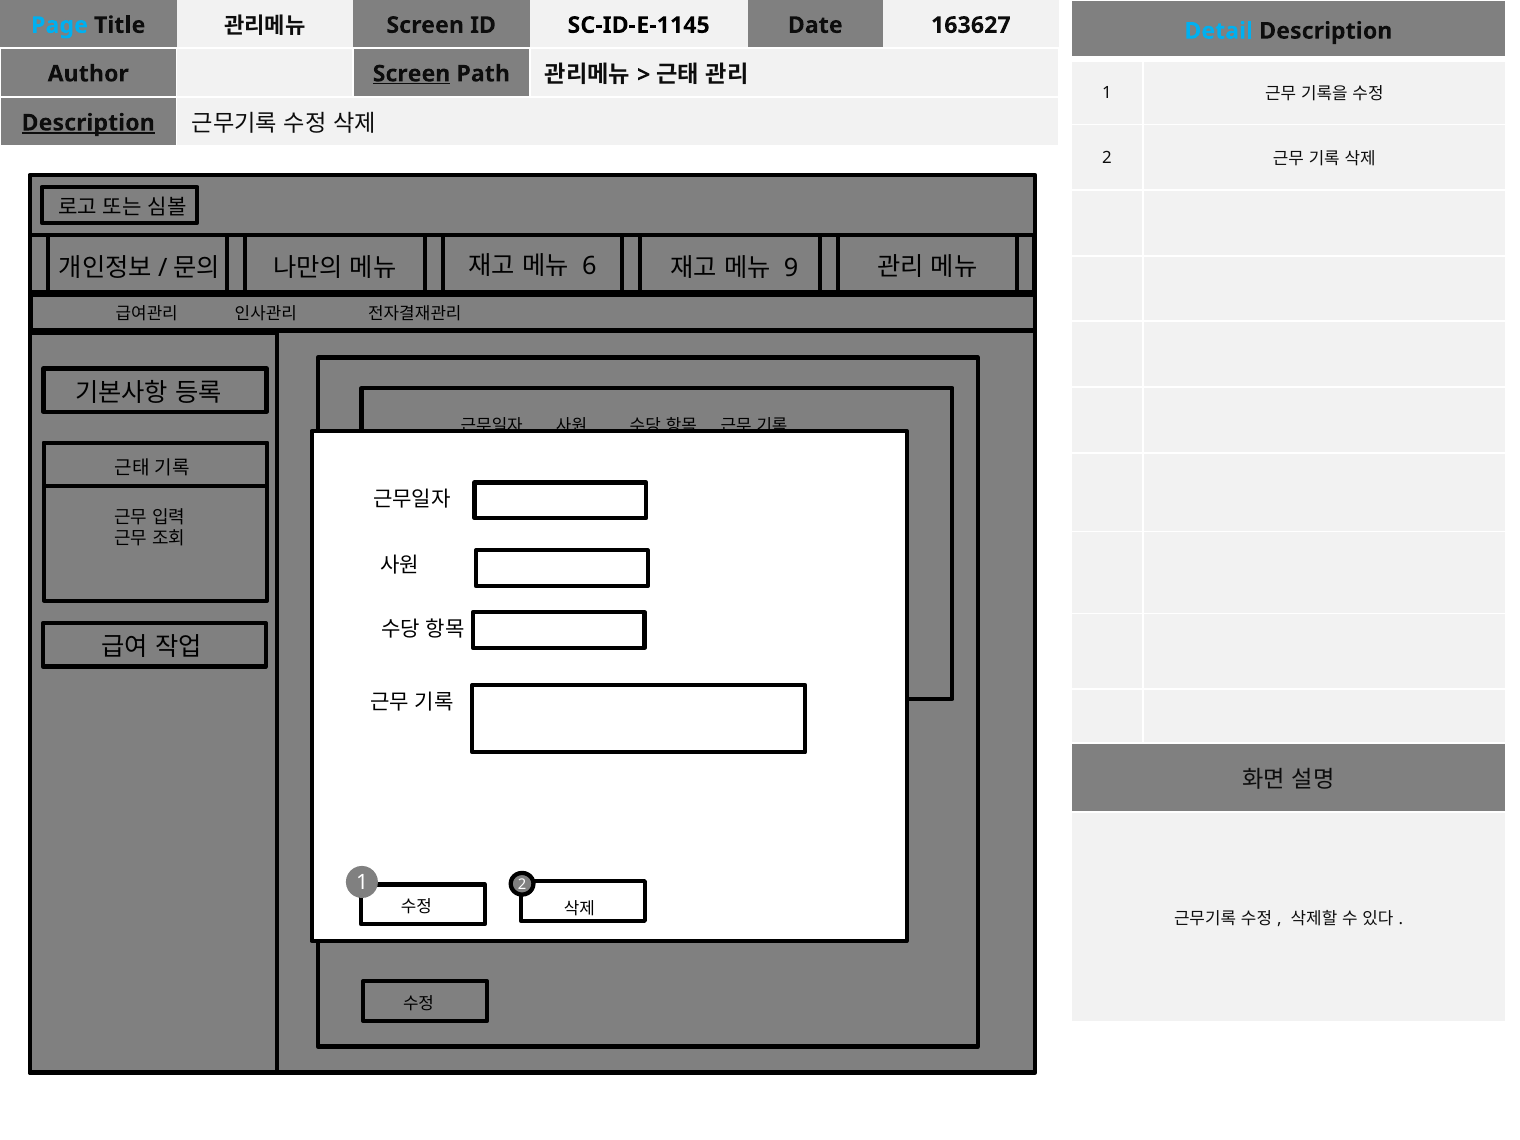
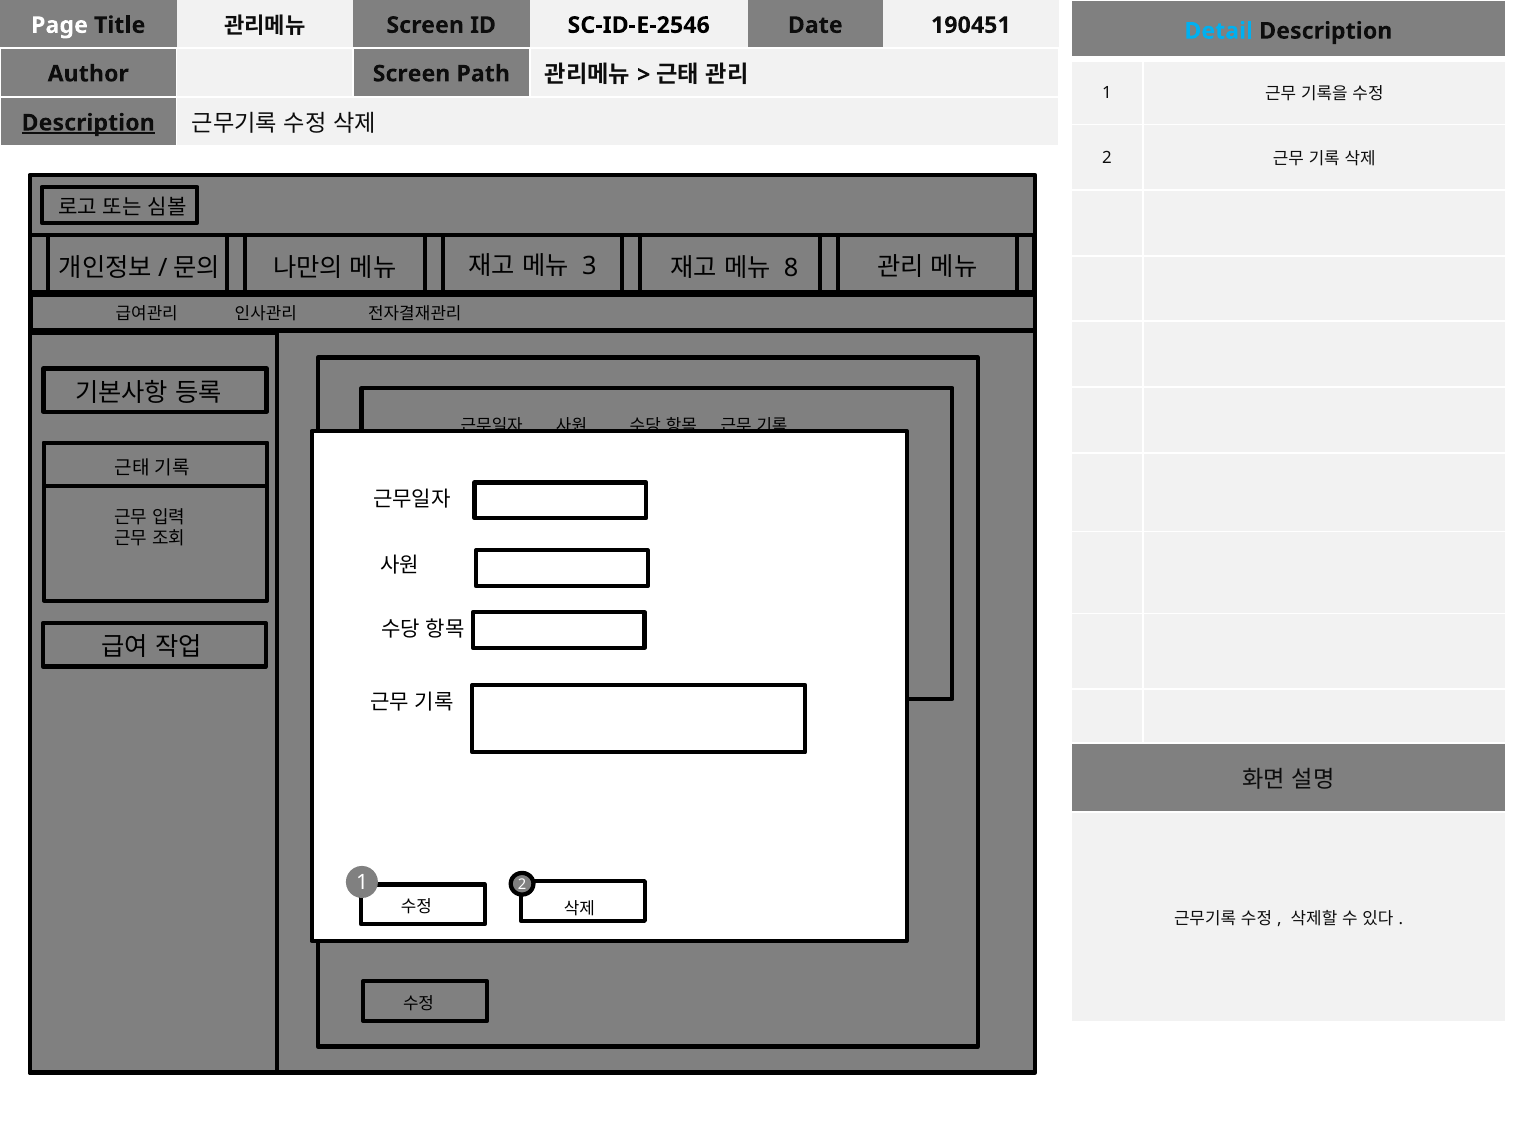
Page colour: light blue -> white (59, 25)
SC-ID-E-1145: SC-ID-E-1145 -> SC-ID-E-2546 (639, 25)
163627: 163627 -> 190451 (971, 25)
Screen underline: present -> none (412, 74)
6: 6 -> 3 (589, 266)
9: 9 -> 8 (791, 269)
